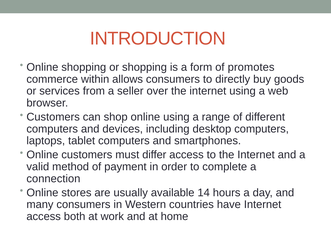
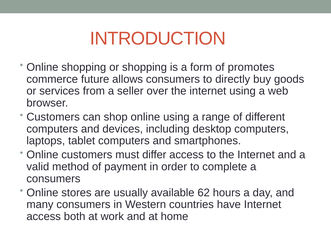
within: within -> future (95, 79)
connection: connection -> consumers (53, 178)
14: 14 -> 62 (204, 192)
